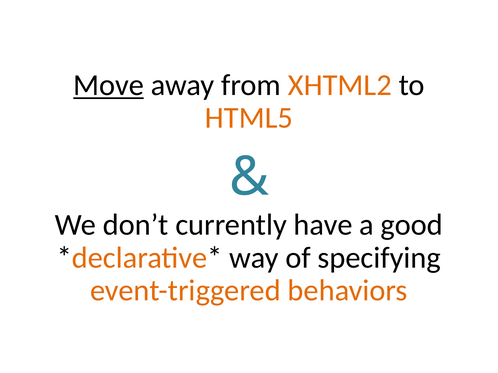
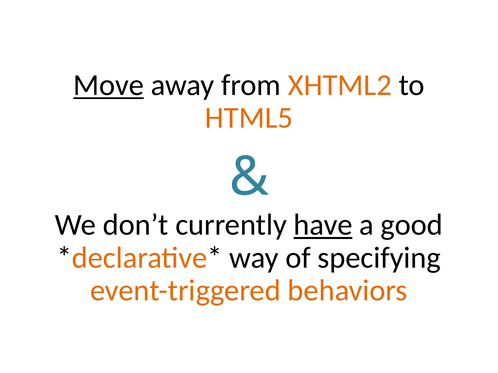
have underline: none -> present (323, 225)
